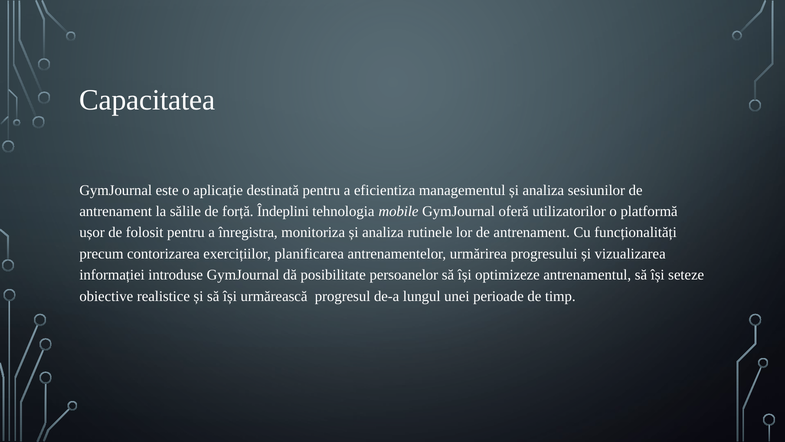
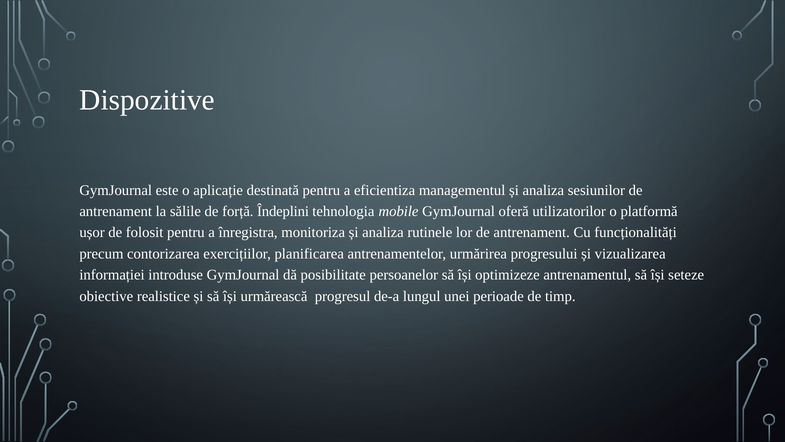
Capacitatea: Capacitatea -> Dispozitive (147, 100)
